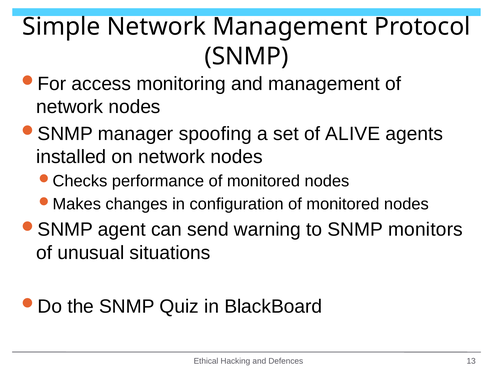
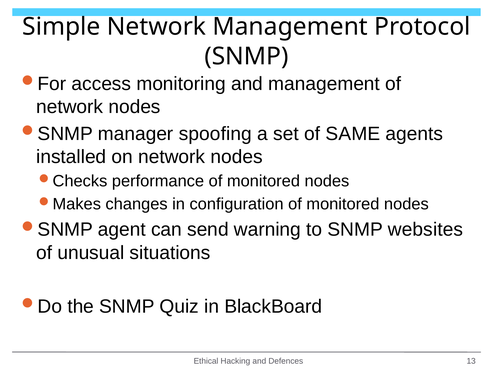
ALIVE: ALIVE -> SAME (353, 134)
monitors: monitors -> websites (425, 229)
